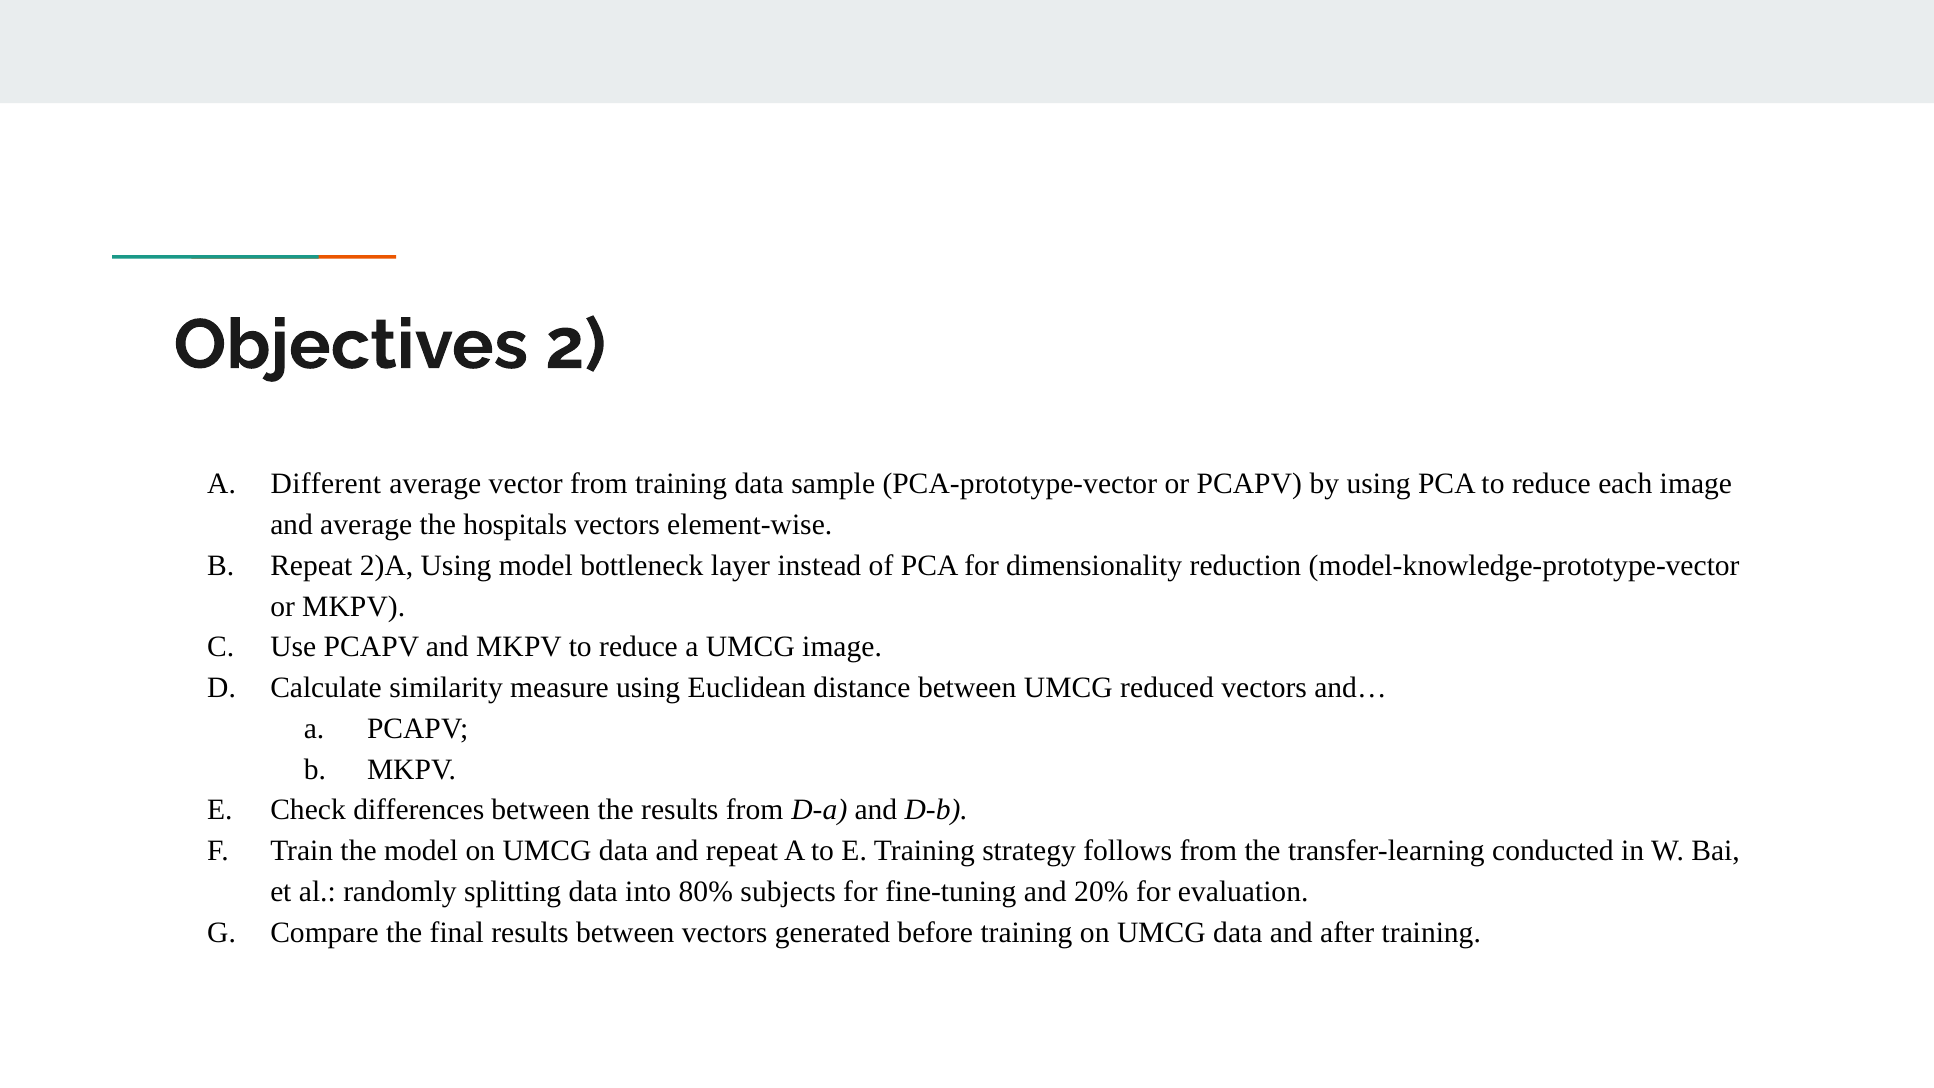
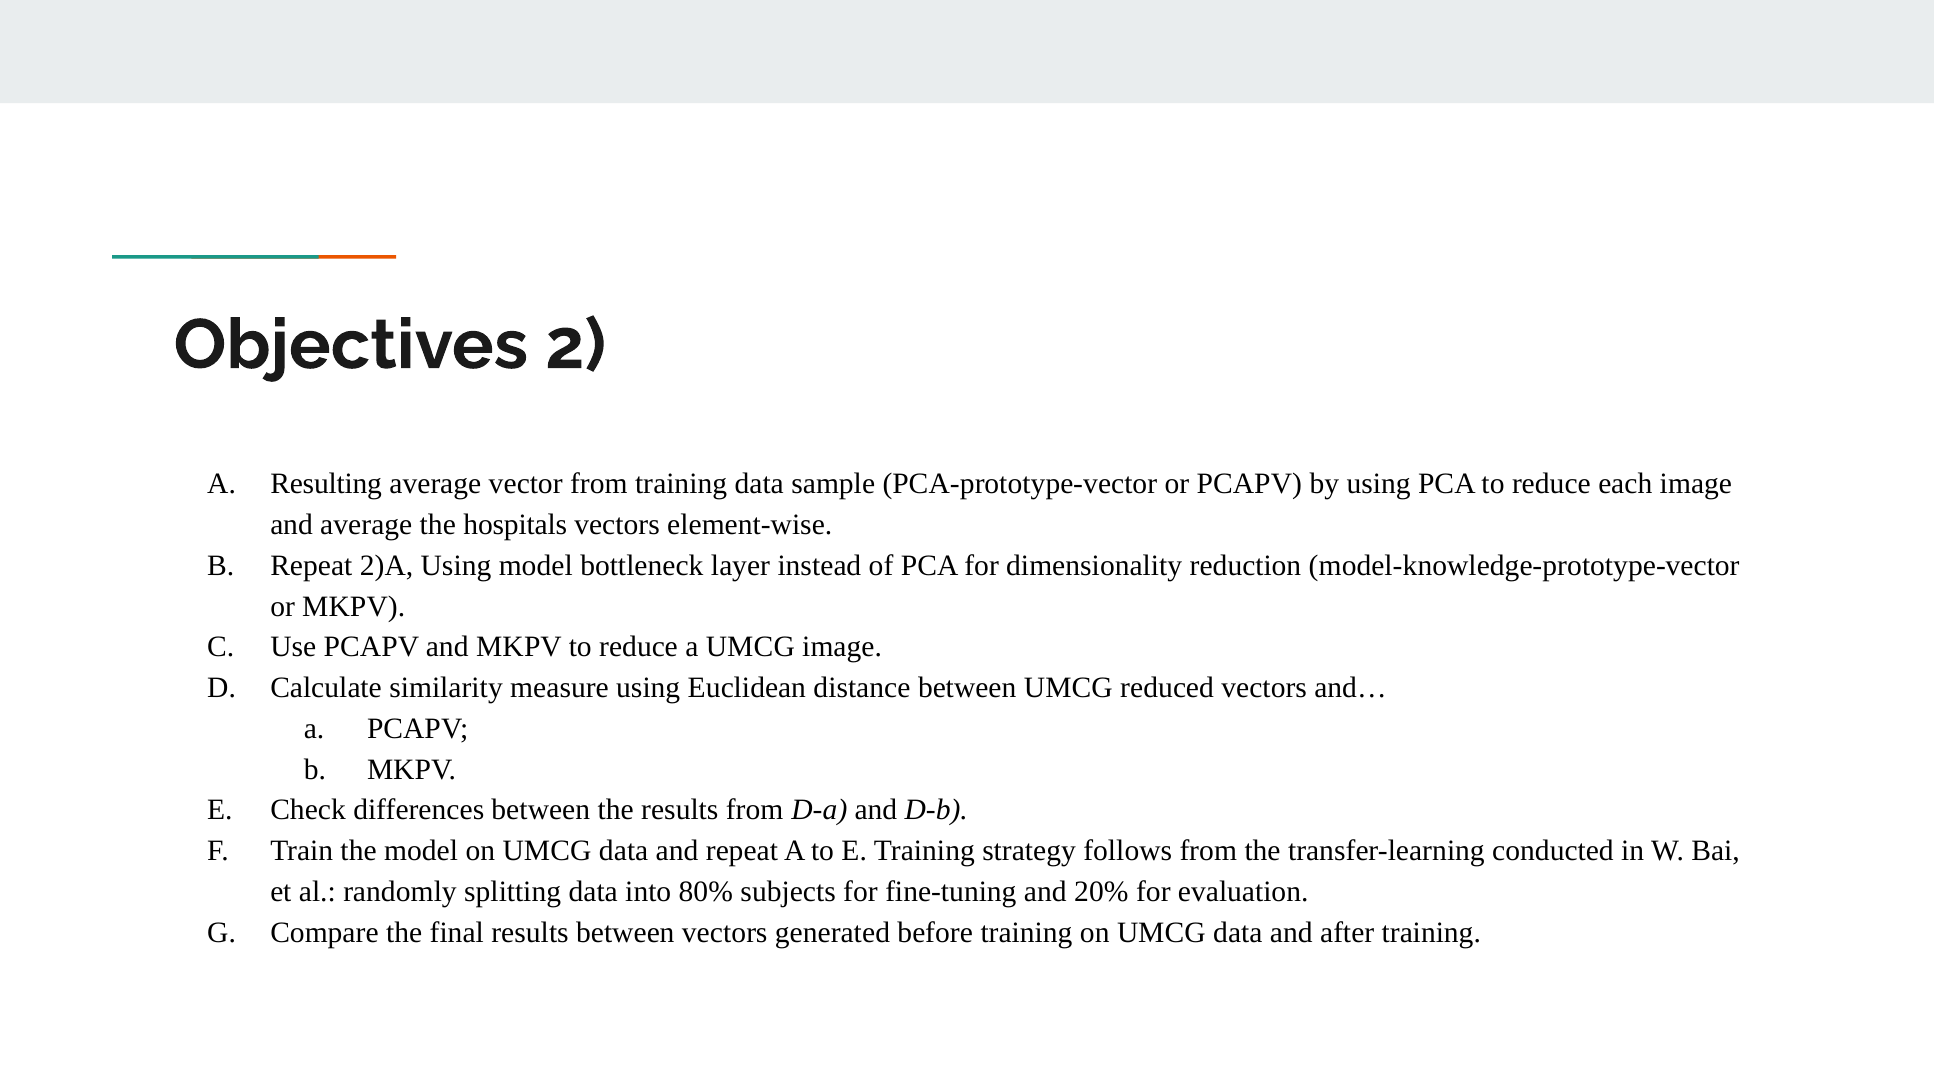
Different: Different -> Resulting (326, 484)
